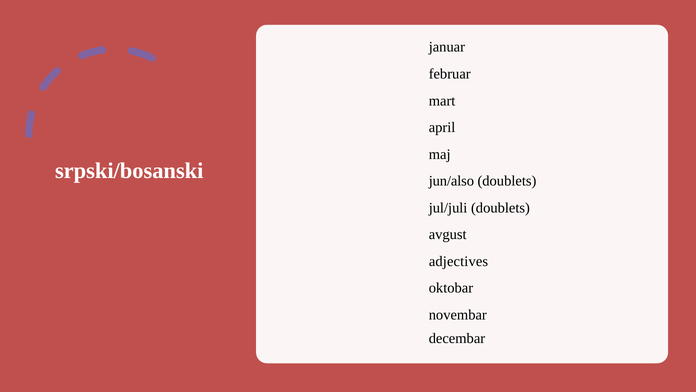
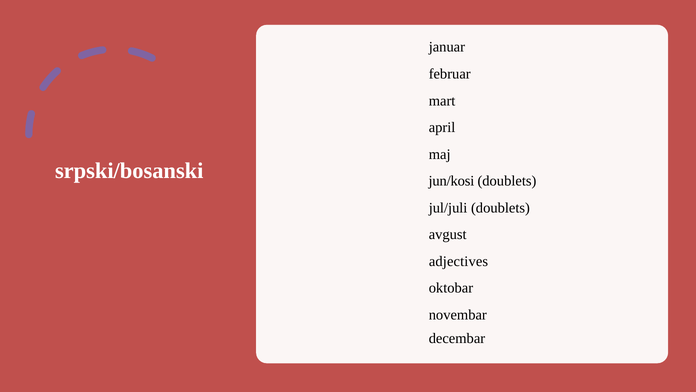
jun/also: jun/also -> jun/kosi (451, 181)
